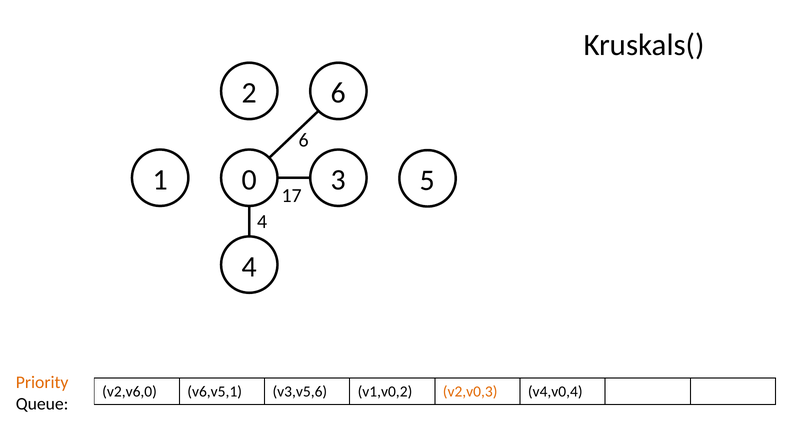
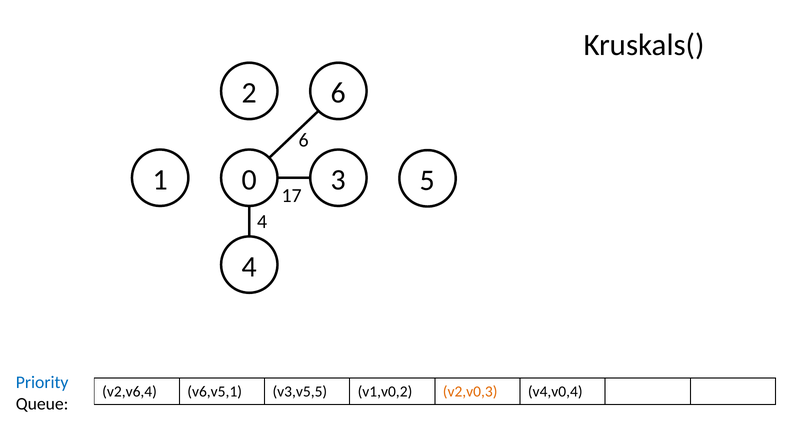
Priority colour: orange -> blue (42, 382)
v2,v6,0: v2,v6,0 -> v2,v6,4 (130, 391)
v3,v5,6: v3,v5,6 -> v3,v5,5 (300, 391)
